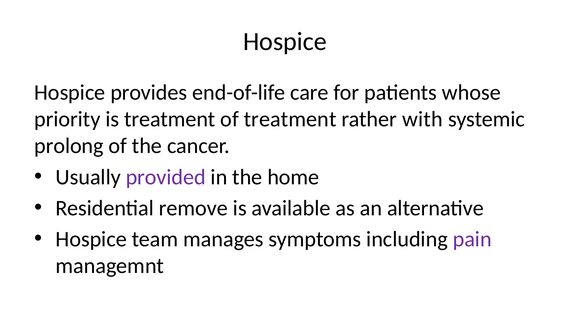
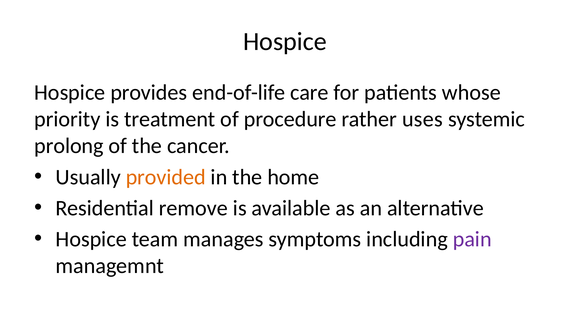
of treatment: treatment -> procedure (290, 119)
with: with -> uses (422, 119)
provided colour: purple -> orange (166, 177)
